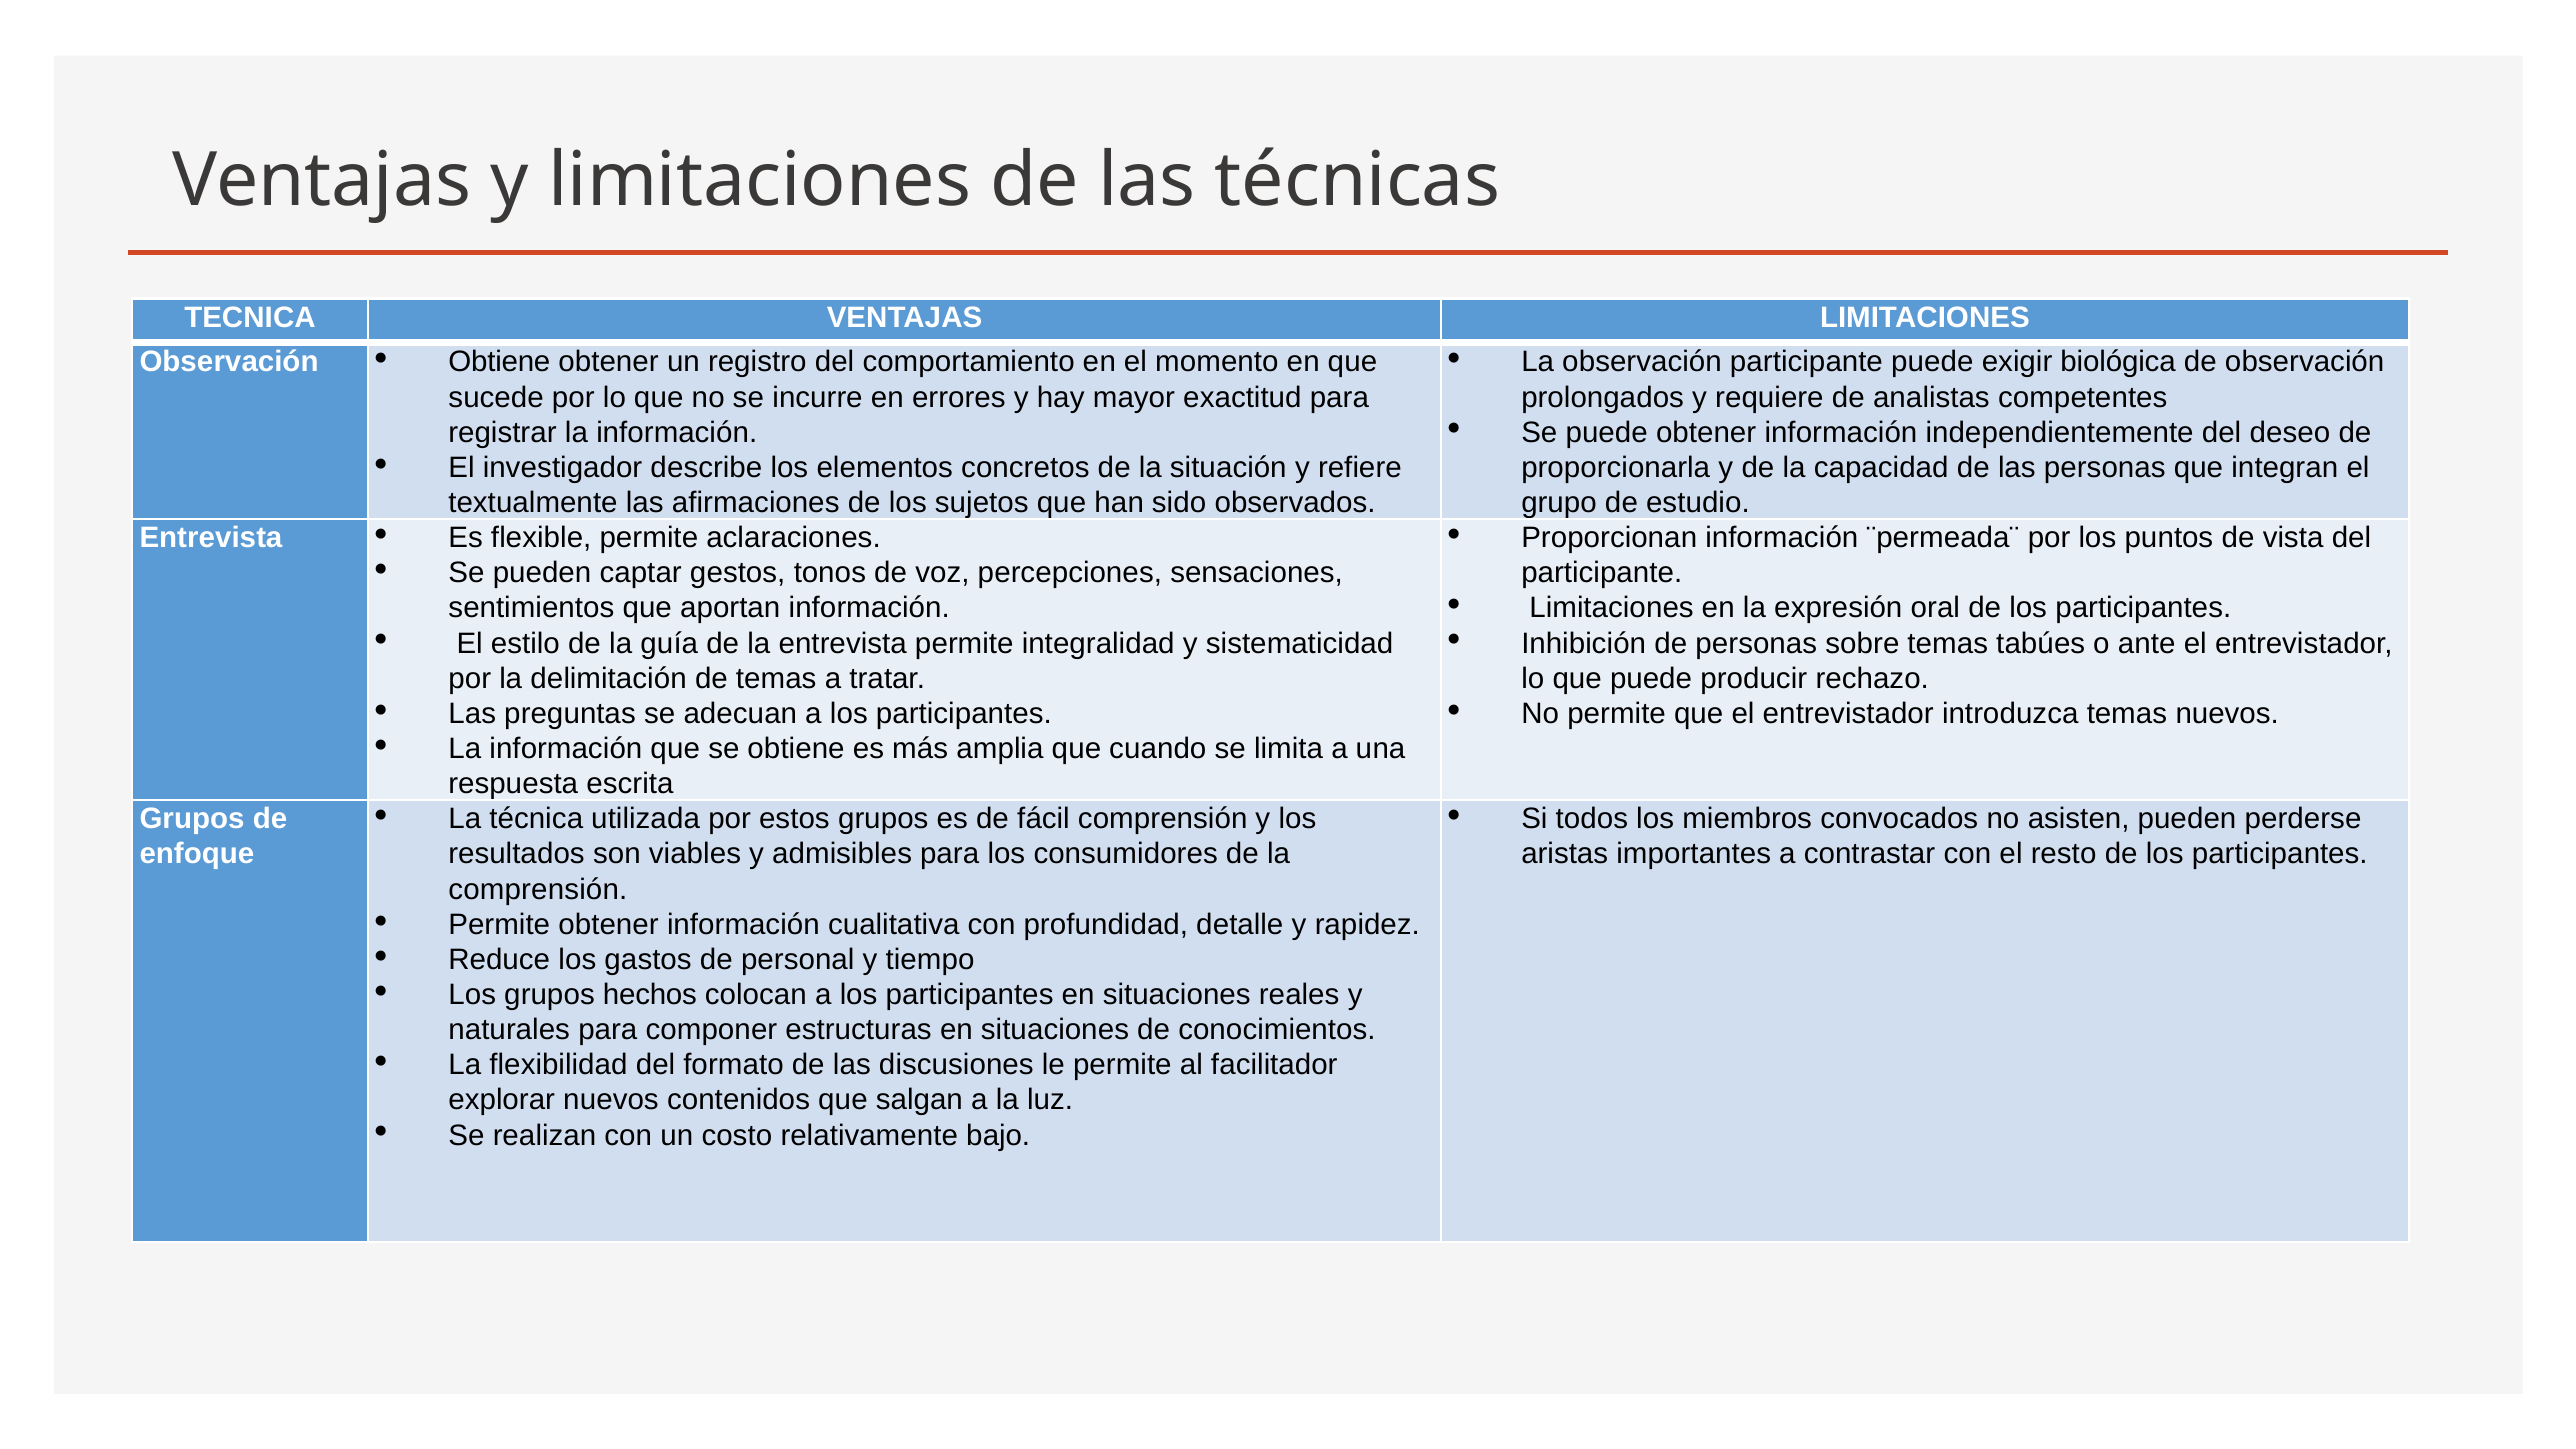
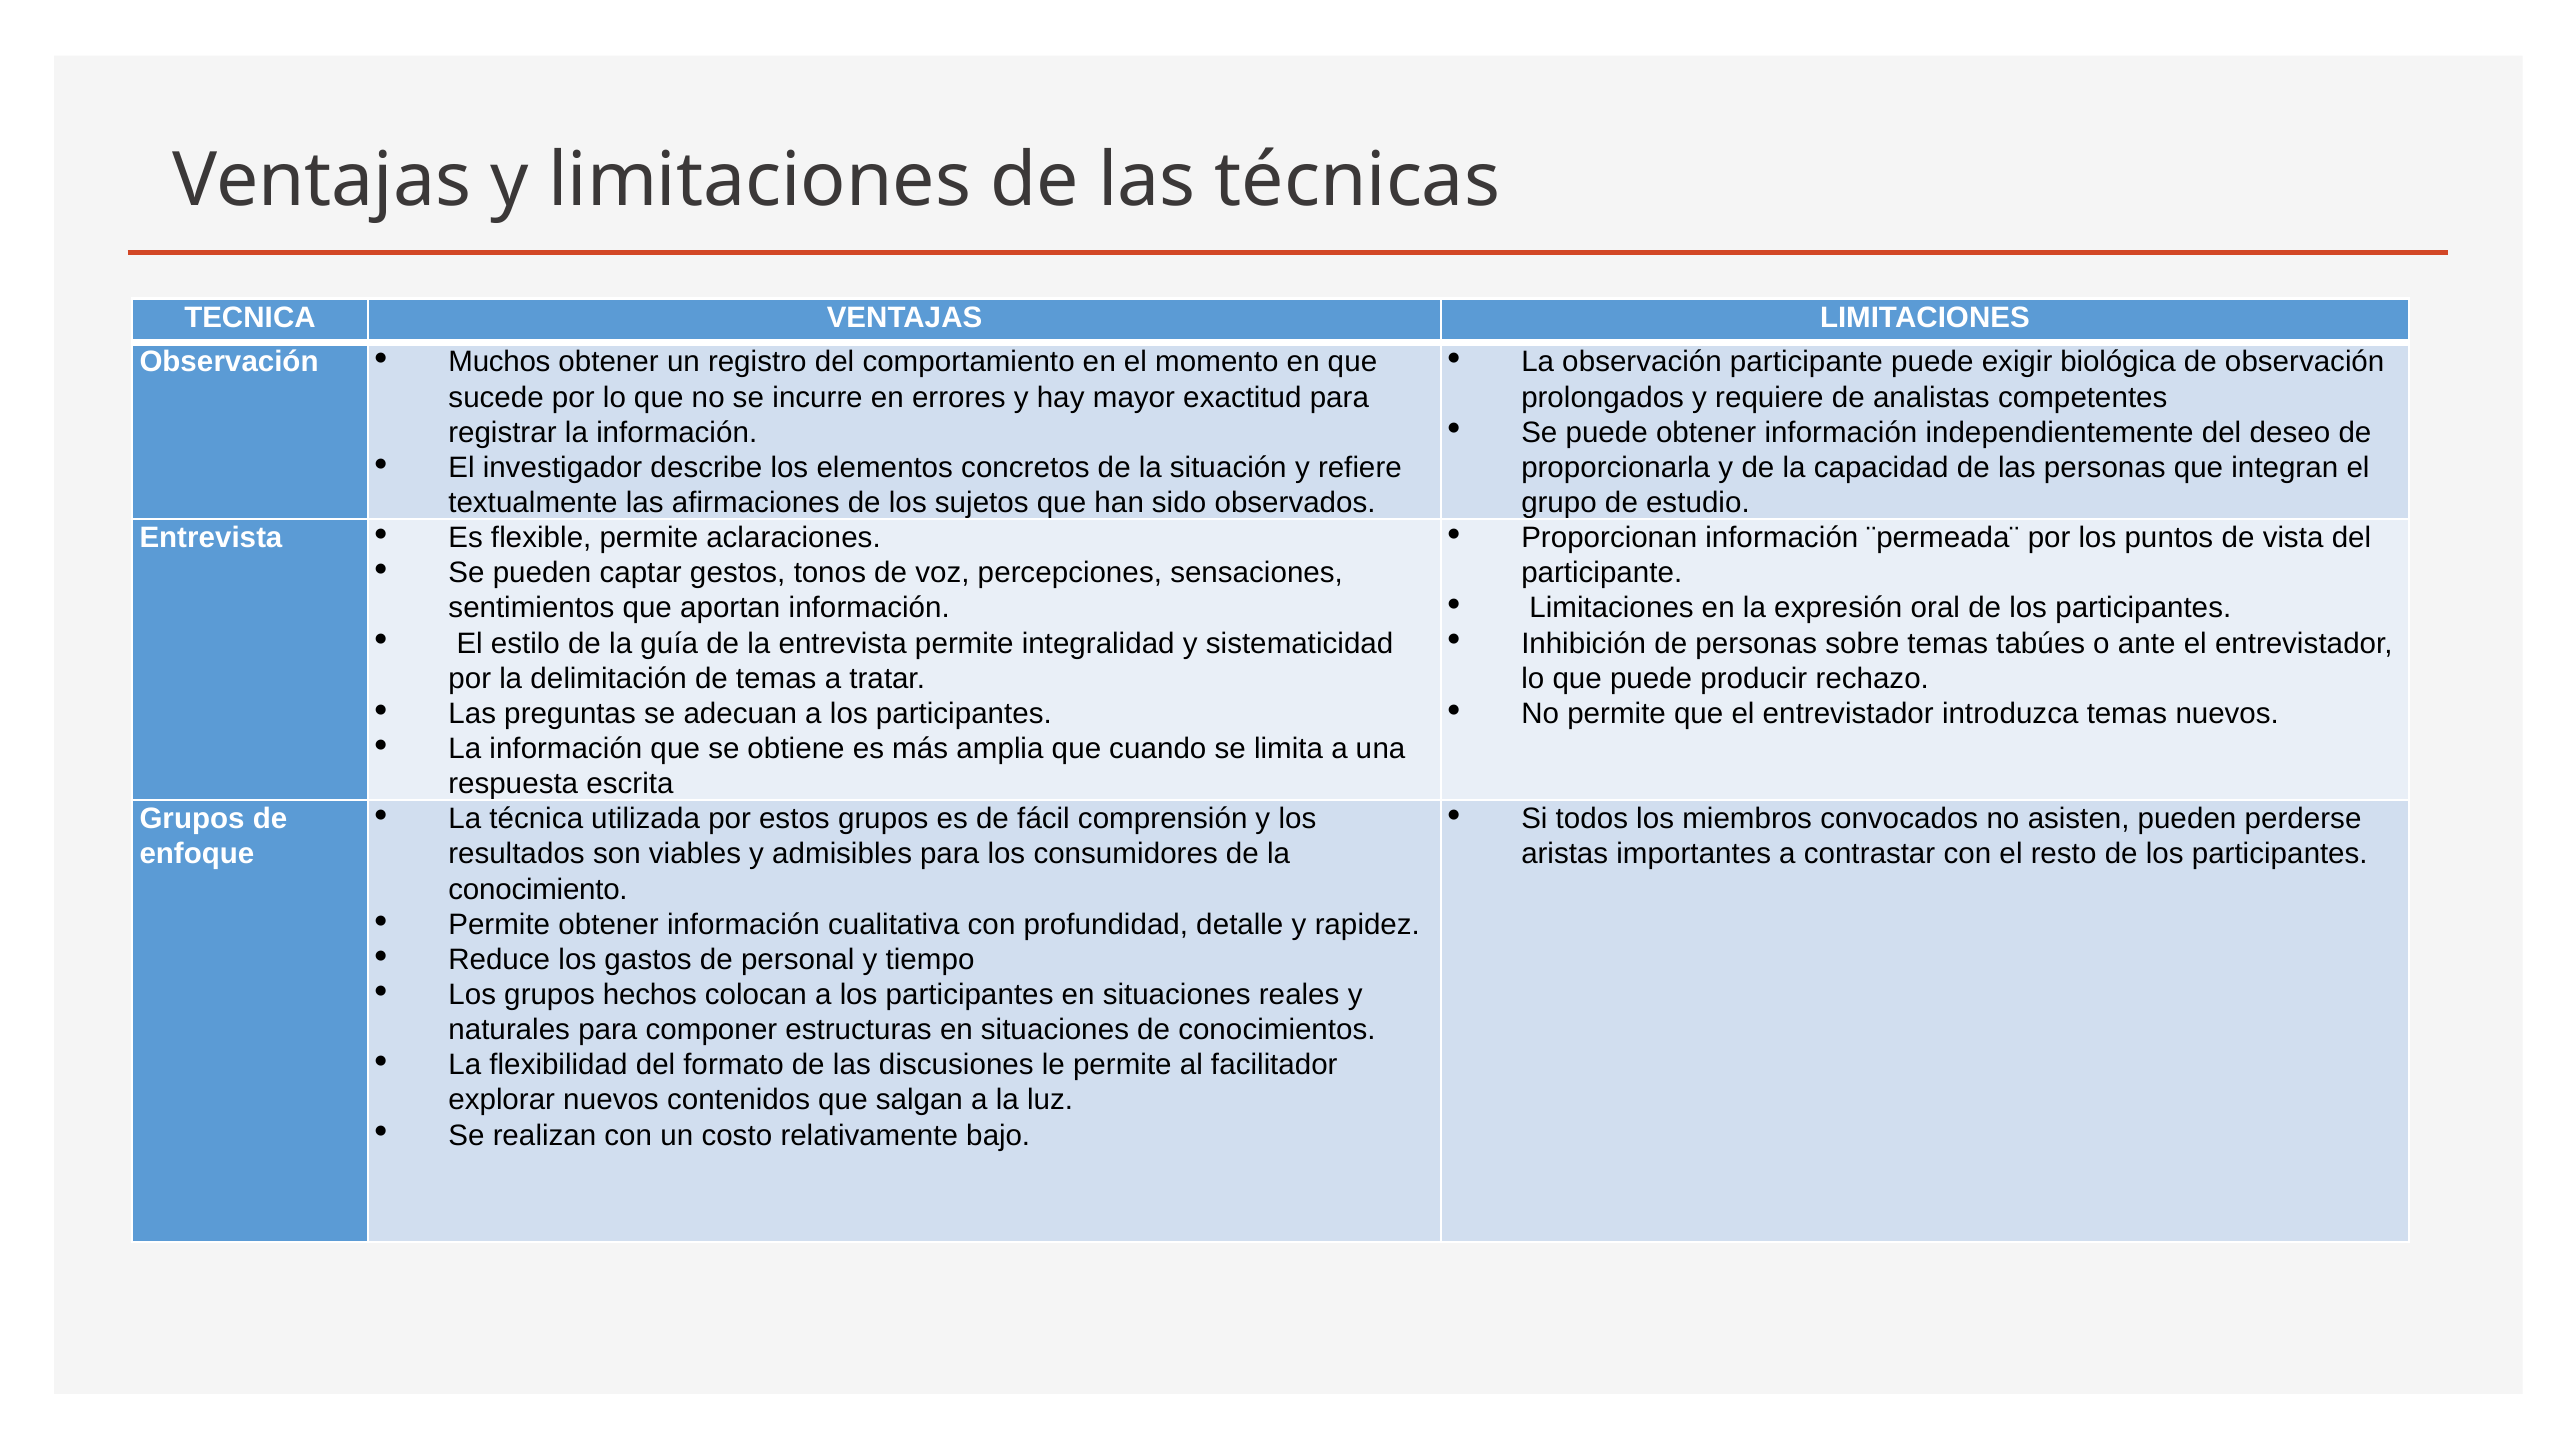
Obtiene: Obtiene -> Muchos (499, 362)
comprensión: comprensión -> conocimiento (538, 889)
